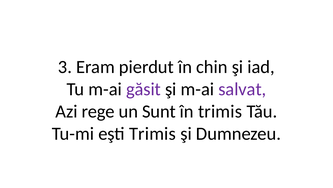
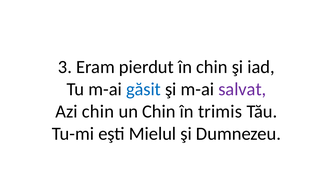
găsit colour: purple -> blue (143, 89)
Azi rege: rege -> chin (98, 111)
un Sunt: Sunt -> Chin (159, 111)
eşti Trimis: Trimis -> Mielul (153, 133)
